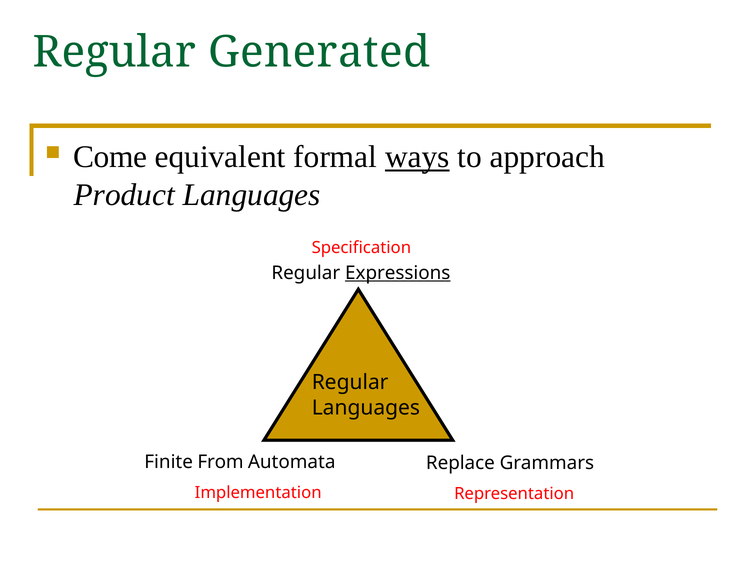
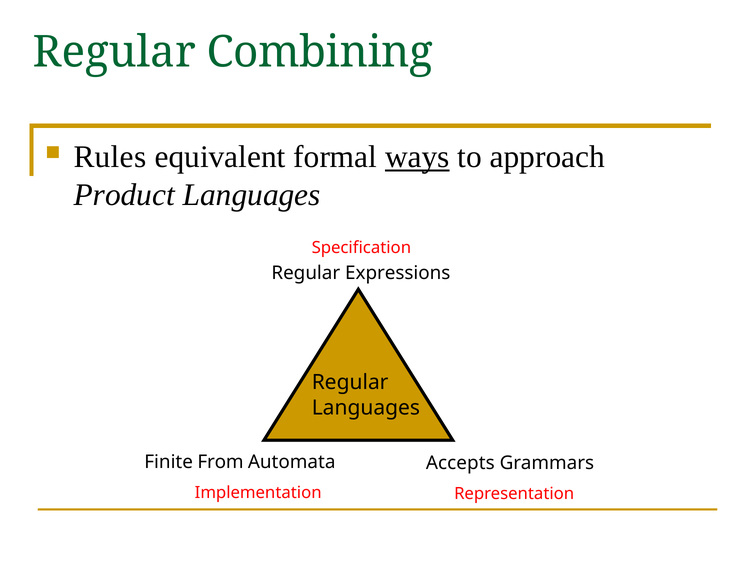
Generated: Generated -> Combining (320, 52)
Come: Come -> Rules (110, 157)
Expressions underline: present -> none (398, 273)
Replace: Replace -> Accepts (460, 463)
